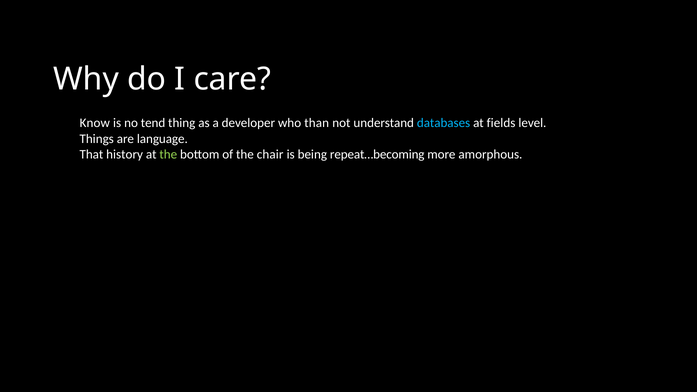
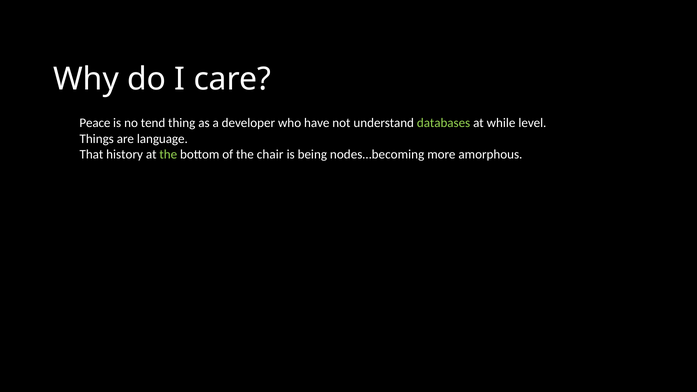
Know: Know -> Peace (95, 123)
than: than -> have (317, 123)
databases colour: light blue -> light green (444, 123)
fields: fields -> while (501, 123)
repeat…becoming: repeat…becoming -> nodes…becoming (377, 155)
